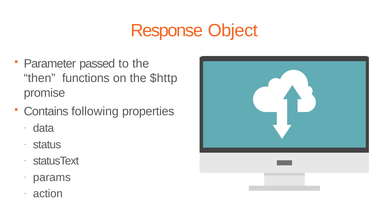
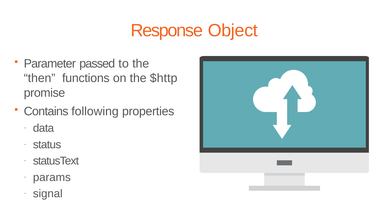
action: action -> signal (48, 194)
